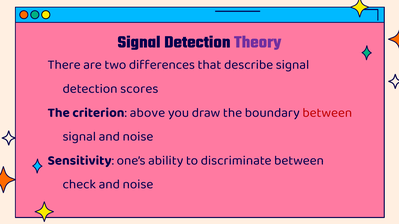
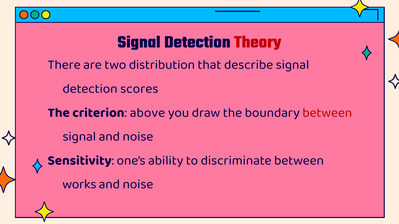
Theory colour: purple -> red (258, 42)
differences: differences -> distribution (162, 65)
check: check -> works (79, 184)
